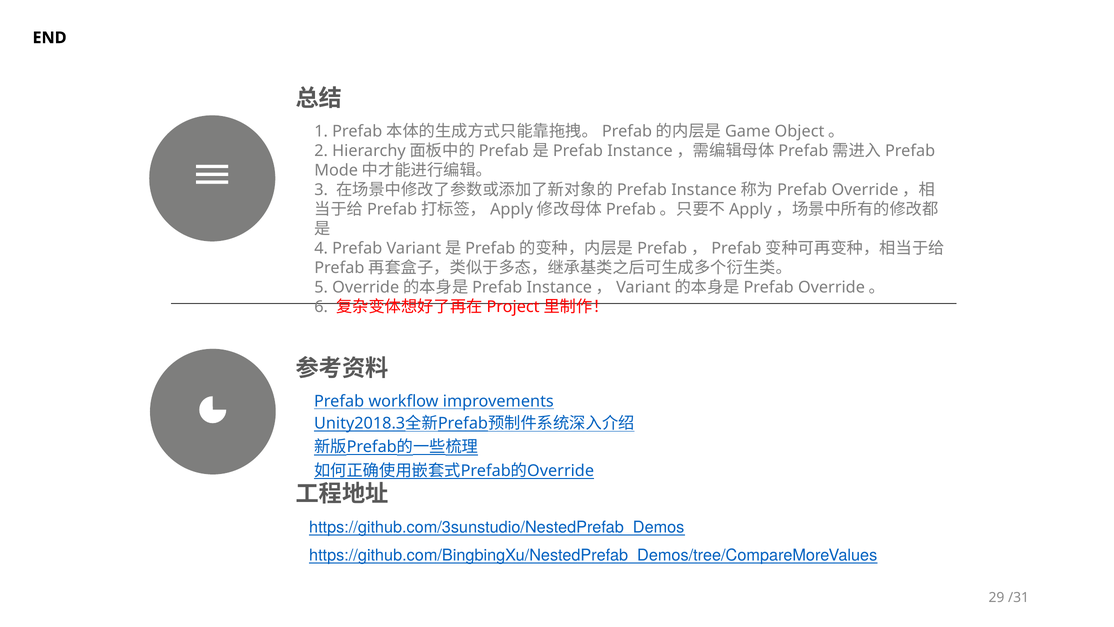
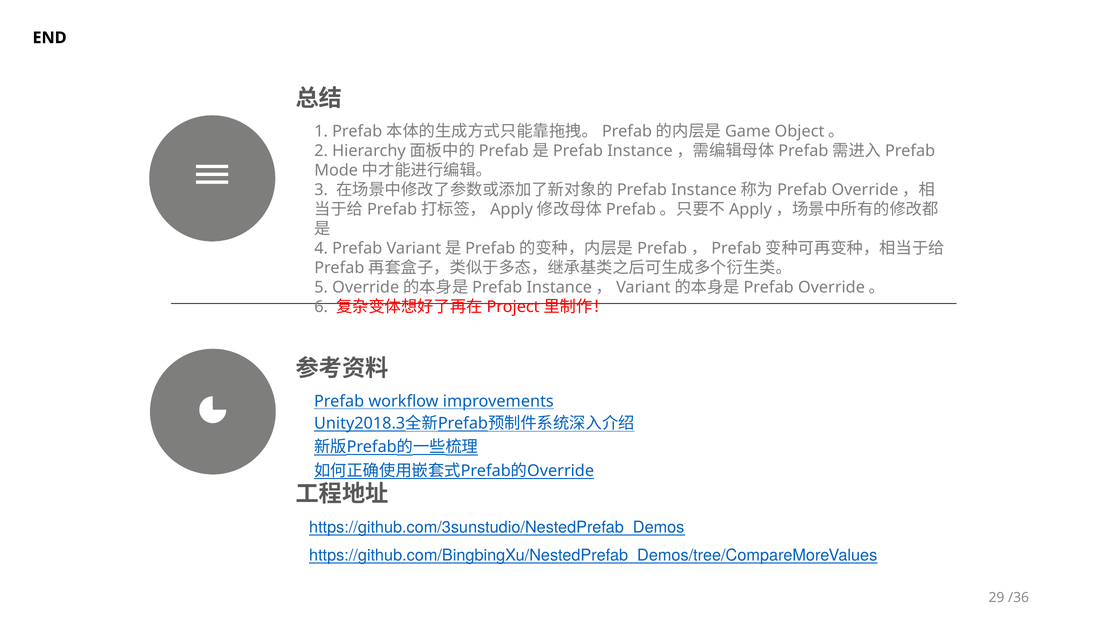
/31: /31 -> /36 (1019, 597)
